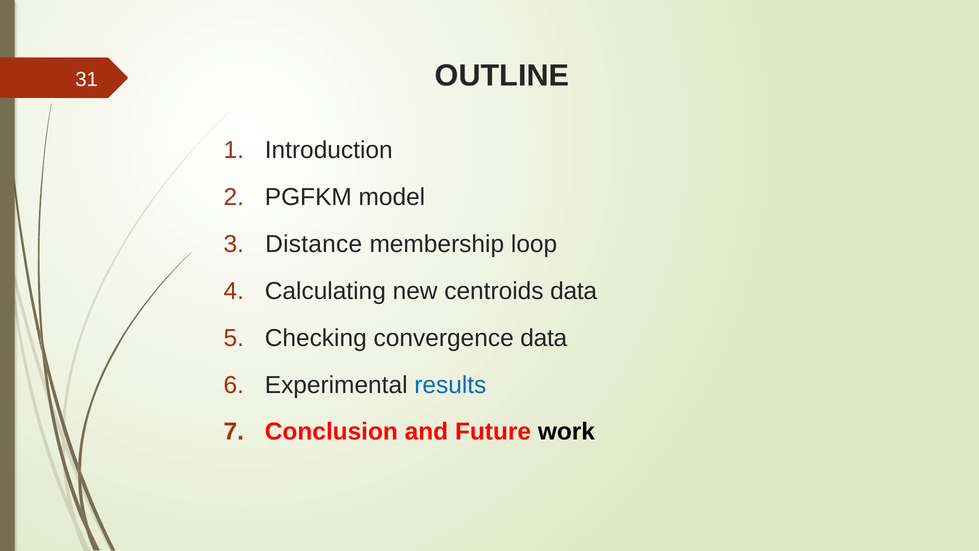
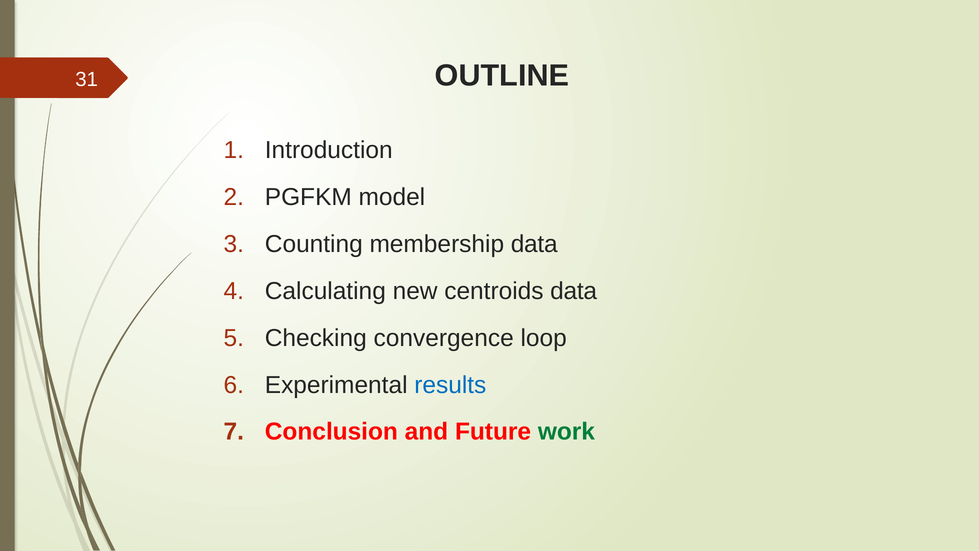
Distance: Distance -> Counting (314, 244)
membership loop: loop -> data (534, 244)
convergence data: data -> loop (544, 338)
work colour: black -> green (566, 432)
